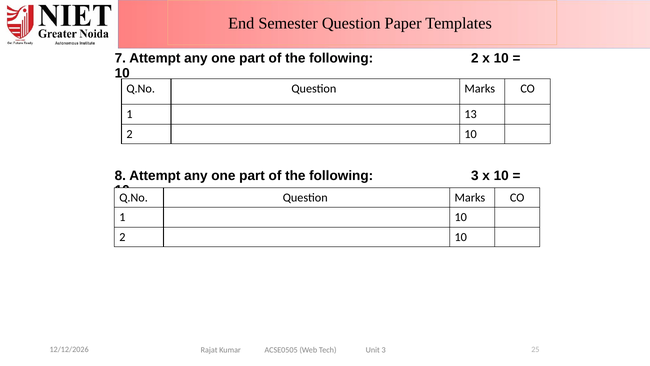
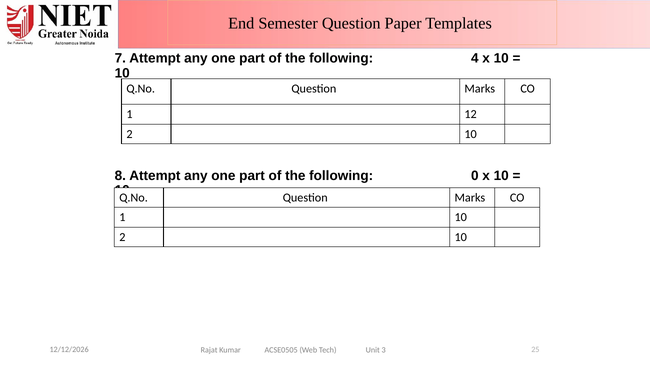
following 2: 2 -> 4 (475, 58)
13: 13 -> 12 (471, 114)
following 3: 3 -> 0 (475, 176)
